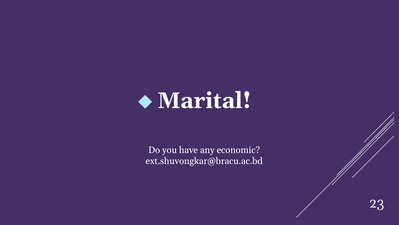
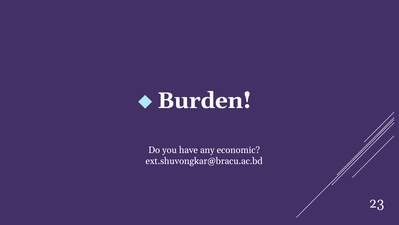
Marital: Marital -> Burden (204, 100)
